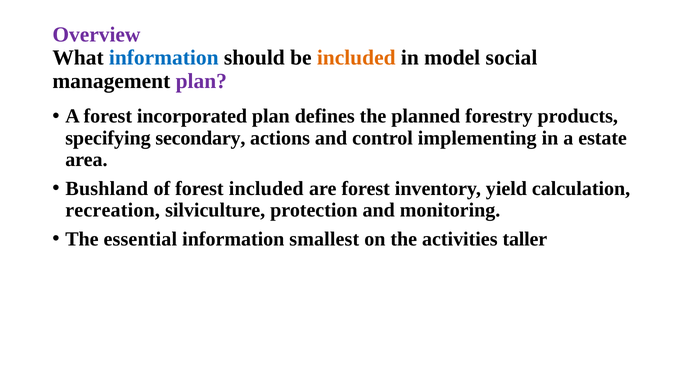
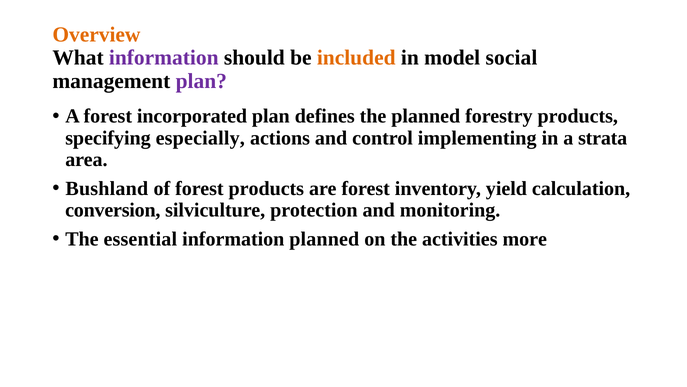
Overview colour: purple -> orange (96, 35)
information colour: blue -> purple (164, 58)
secondary: secondary -> especially (200, 138)
estate: estate -> strata (603, 138)
forest included: included -> products (266, 188)
recreation: recreation -> conversion (113, 210)
information smallest: smallest -> planned (324, 239)
taller: taller -> more (525, 239)
